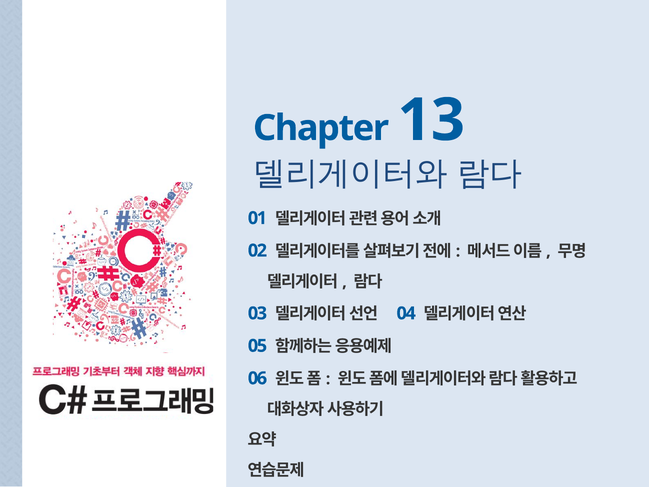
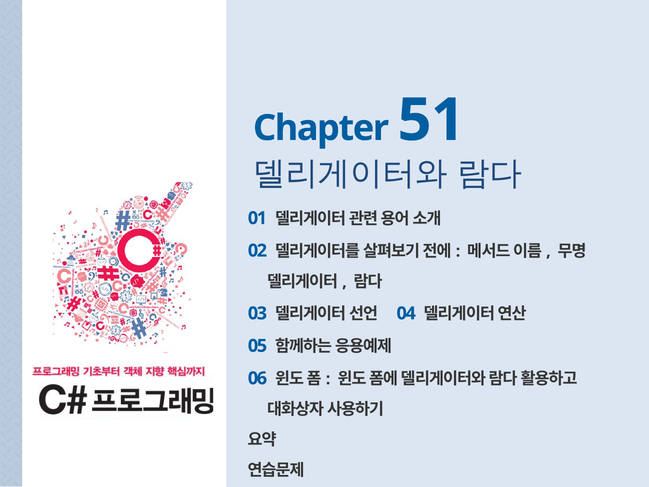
13: 13 -> 51 (431, 120)
